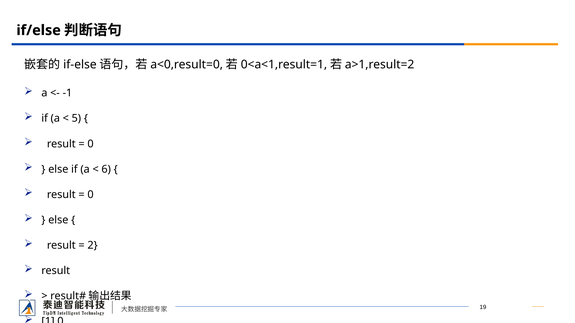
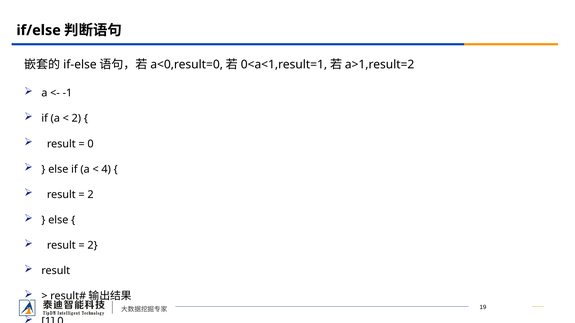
5: 5 -> 2 (76, 119)
6: 6 -> 4 (106, 169)
0: 0 -> 2 (91, 195)
